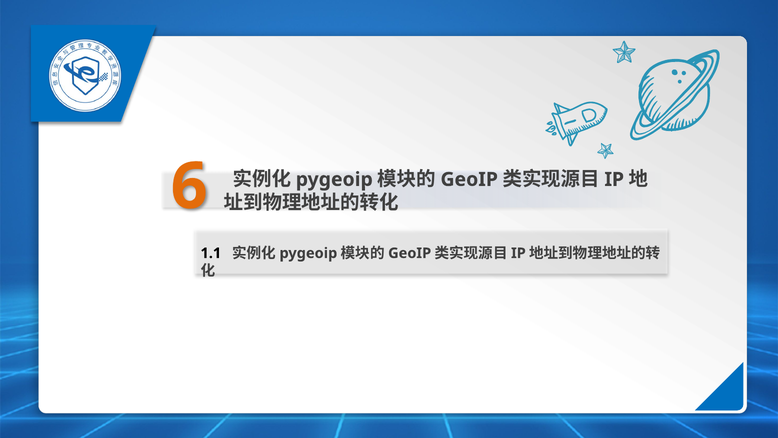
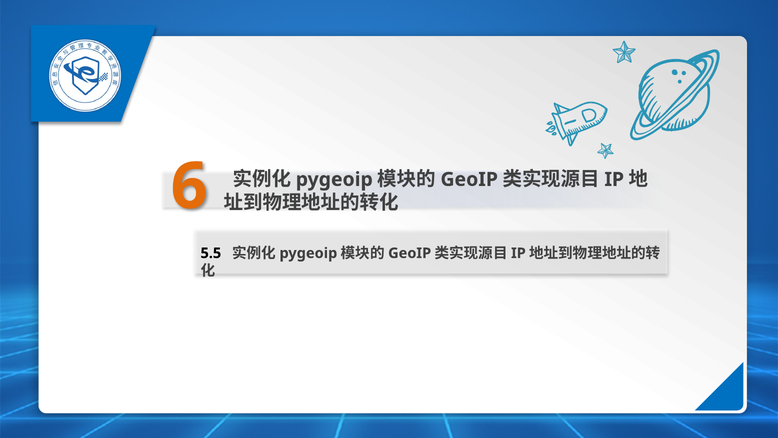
1.1: 1.1 -> 5.5 (211, 253)
